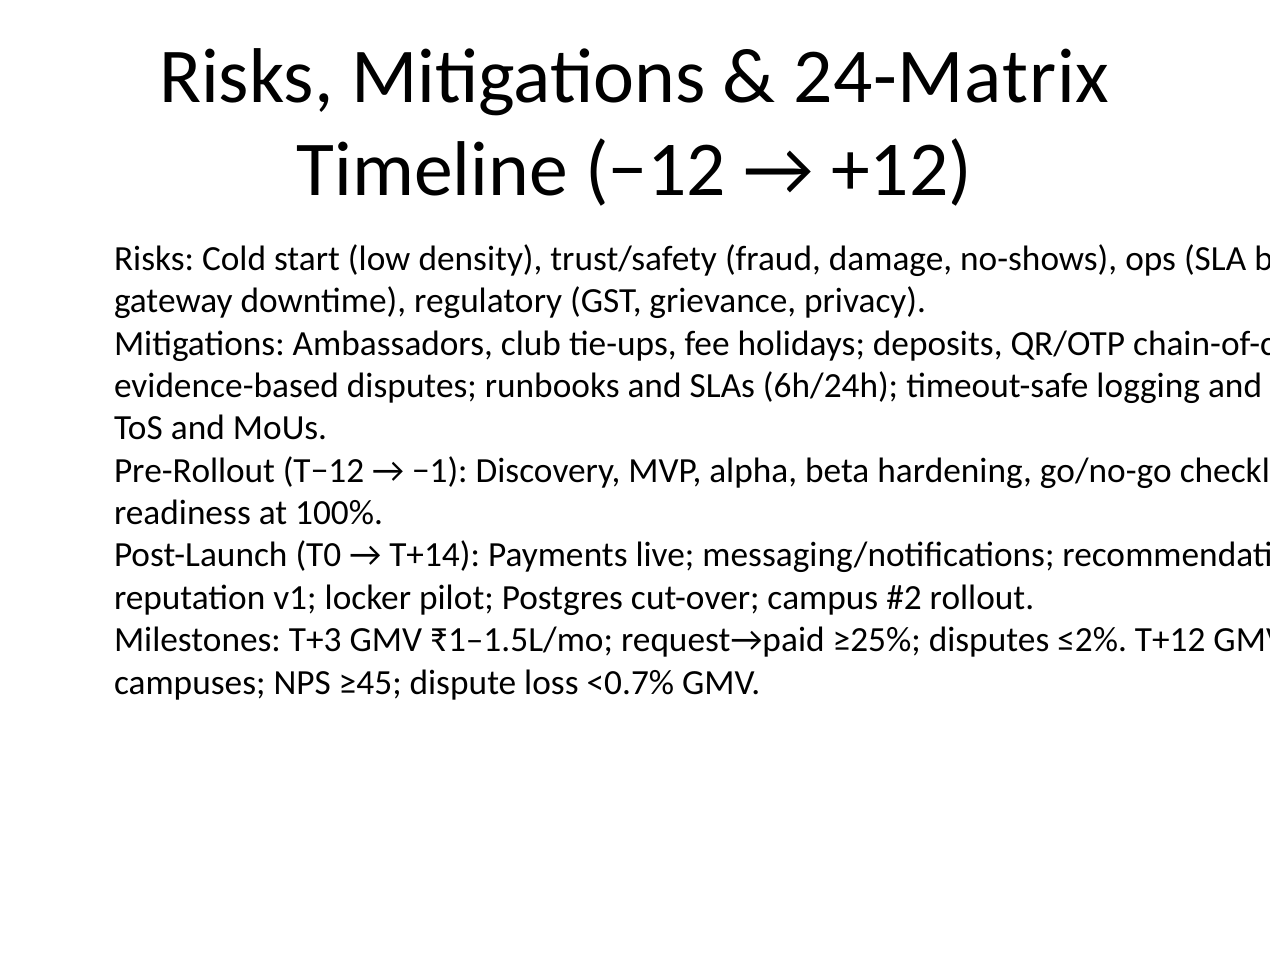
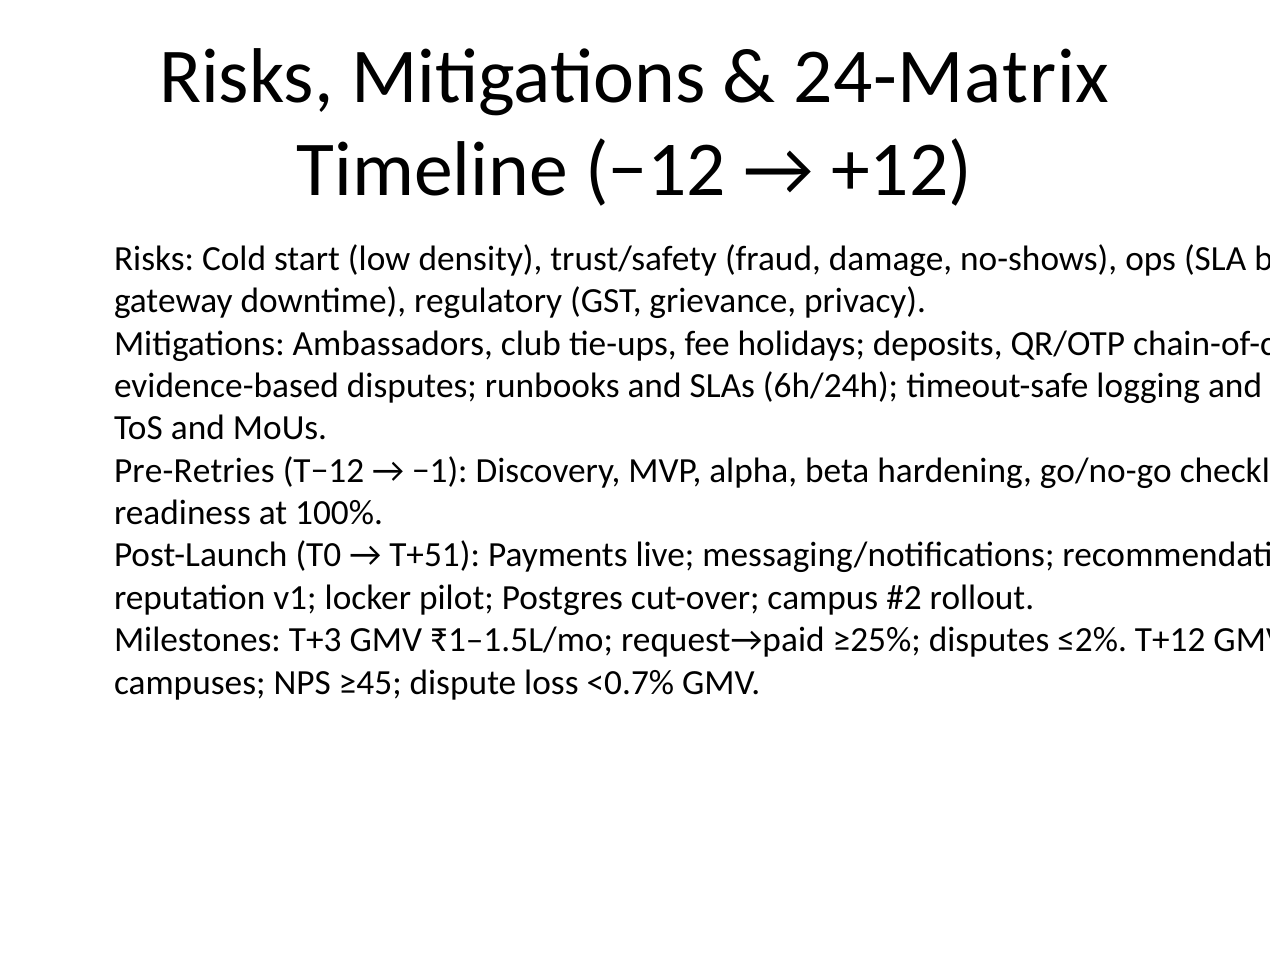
Pre-Rollout: Pre-Rollout -> Pre-Retries (194, 470)
T+14: T+14 -> T+51 (435, 555)
